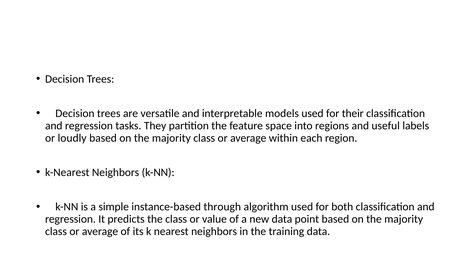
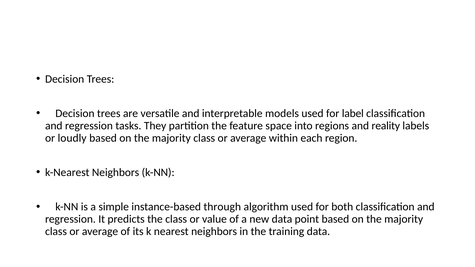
their: their -> label (353, 113)
useful: useful -> reality (386, 126)
